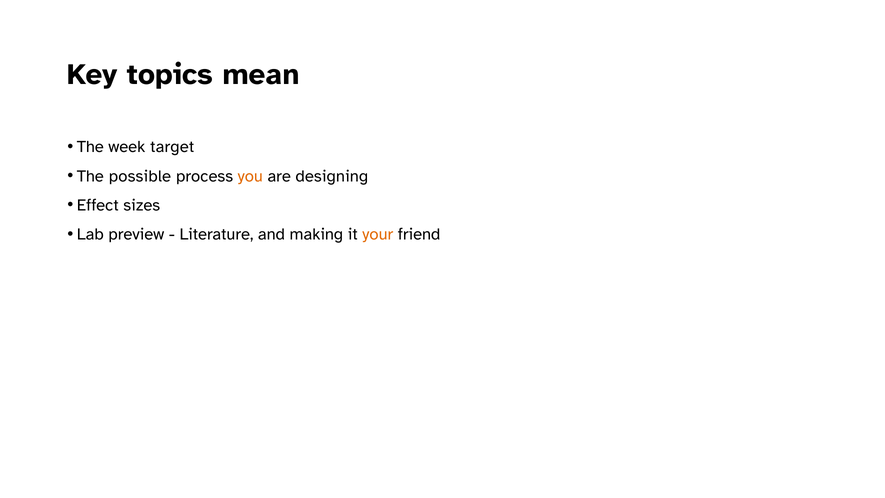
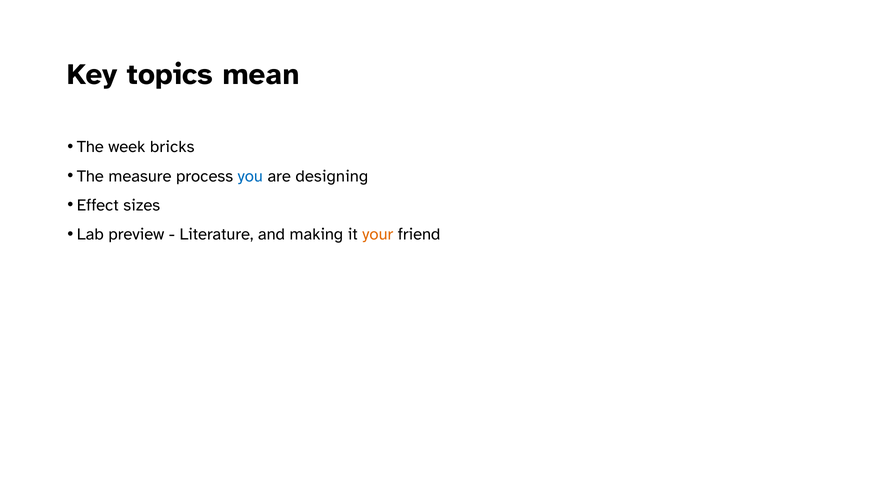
target: target -> bricks (172, 147)
possible: possible -> measure (140, 176)
you colour: orange -> blue (250, 176)
